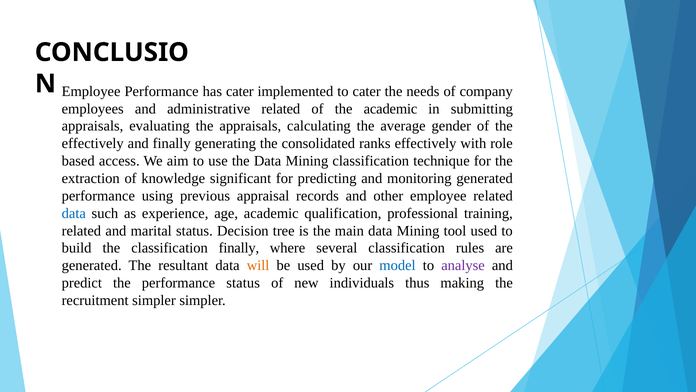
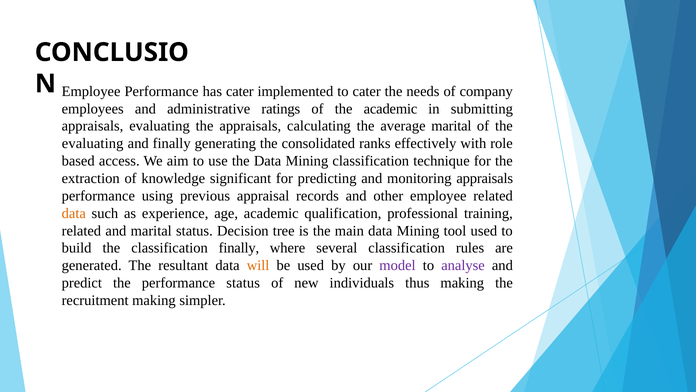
administrative related: related -> ratings (281, 109)
average gender: gender -> marital (451, 126)
effectively: effectively -> evaluating (93, 143)
monitoring generated: generated -> appraisals (485, 178)
data colour: blue -> orange (74, 213)
model colour: blue -> purple (397, 265)
recruitment simpler: simpler -> making (154, 300)
